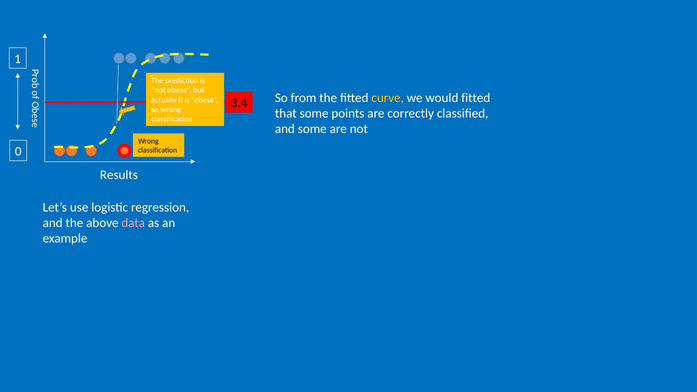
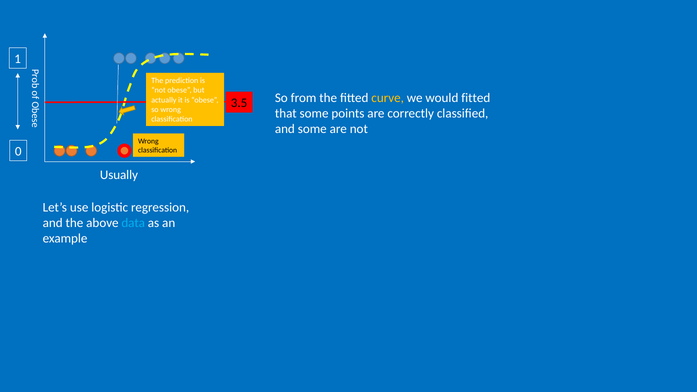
3.4: 3.4 -> 3.5 (239, 103)
Results: Results -> Usually (119, 175)
data colour: pink -> light blue (133, 223)
